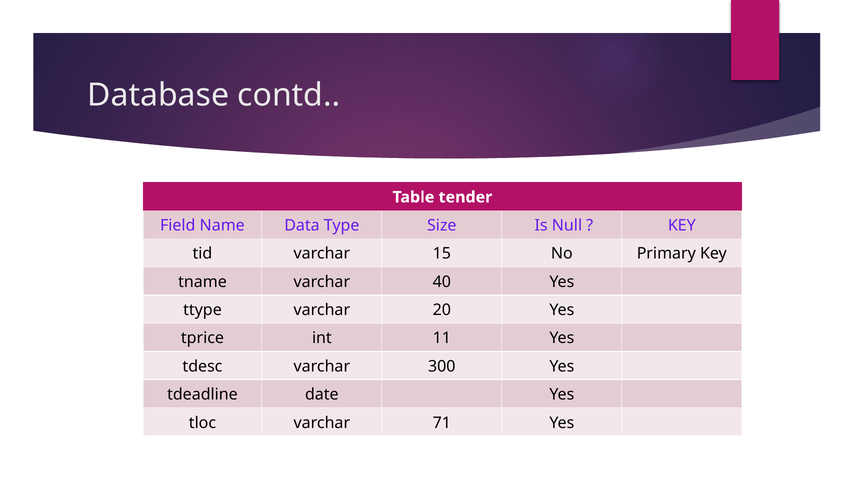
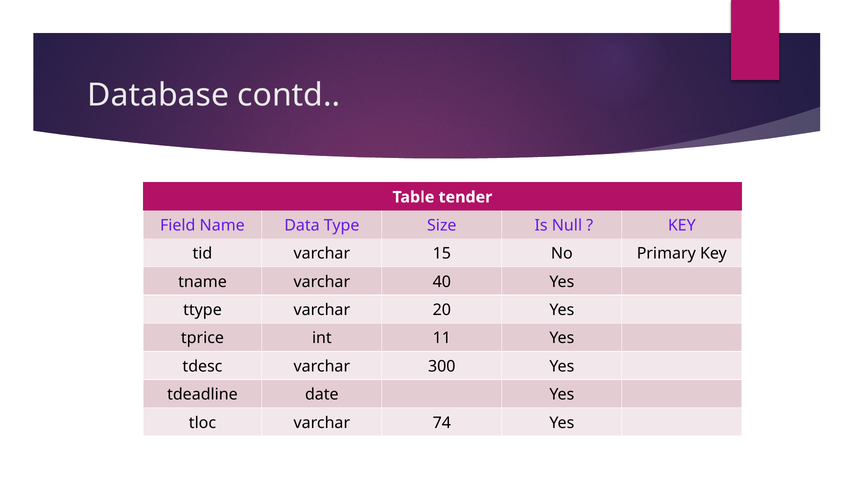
71: 71 -> 74 (442, 423)
